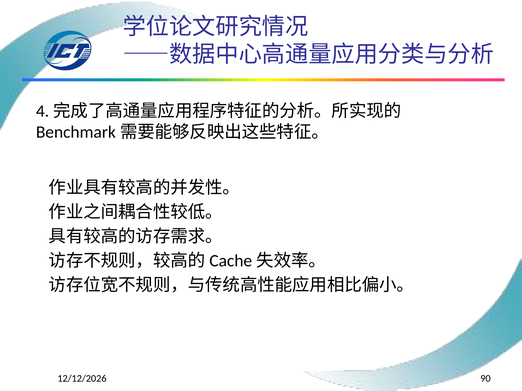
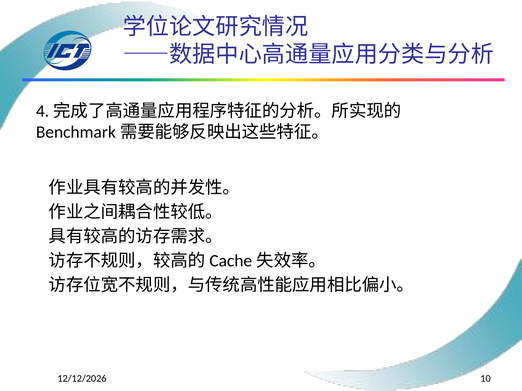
90: 90 -> 10 (486, 379)
